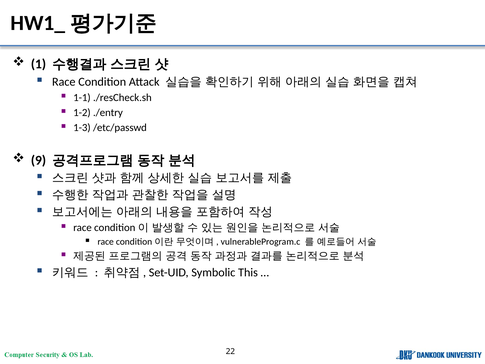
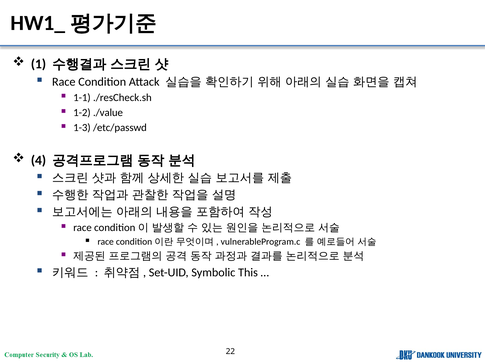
./entry: ./entry -> ./value (108, 113)
9: 9 -> 4 (38, 160)
